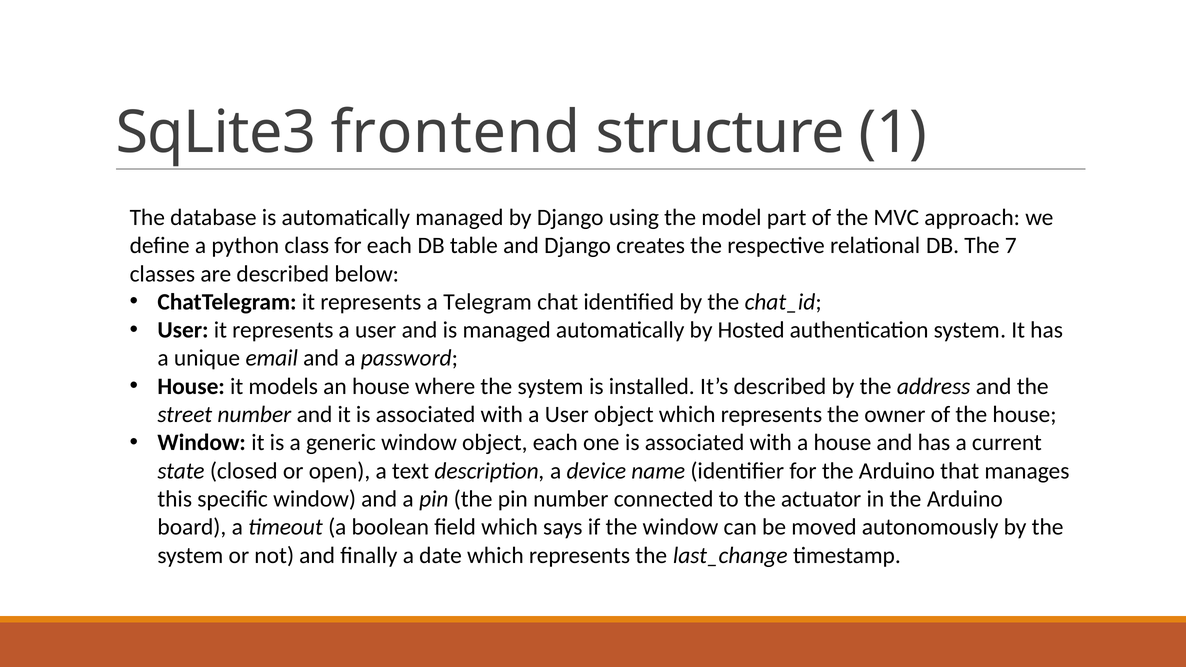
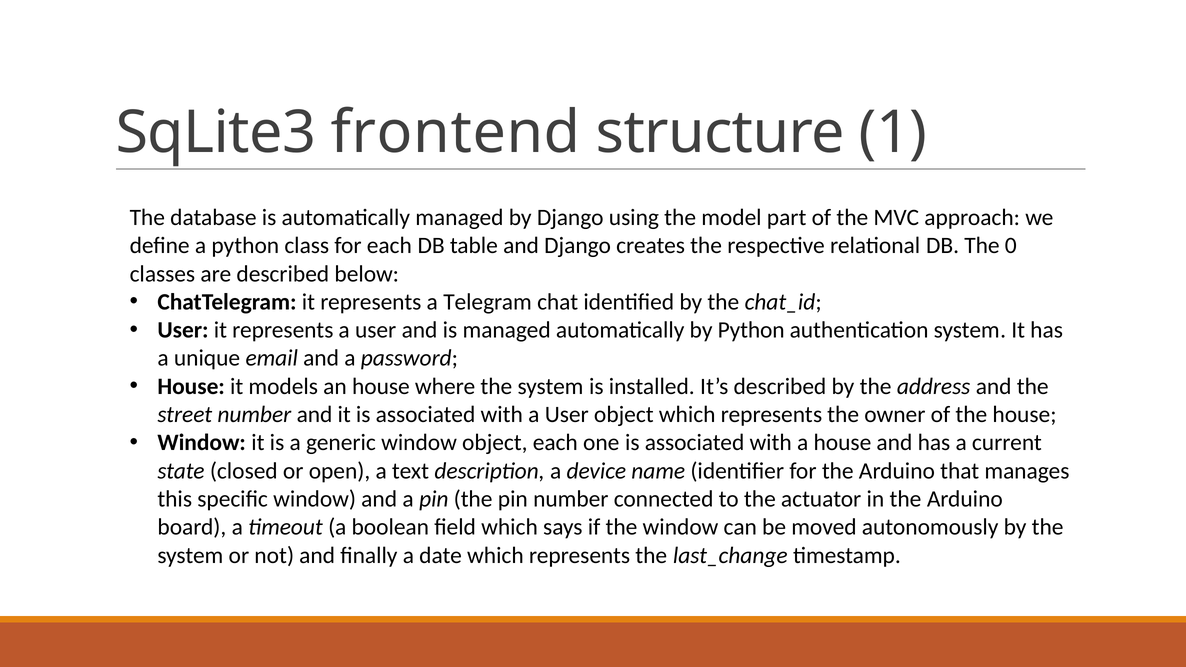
7: 7 -> 0 (1011, 246)
by Hosted: Hosted -> Python (751, 330)
